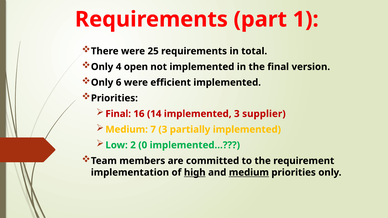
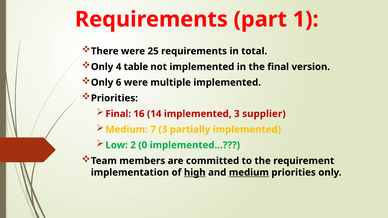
open: open -> table (136, 67)
efficient: efficient -> multiple (171, 83)
